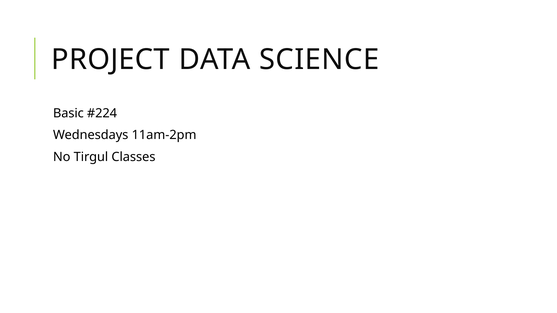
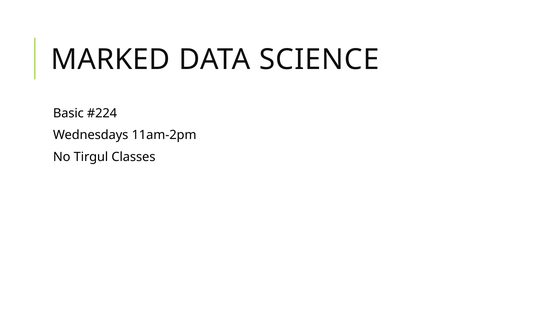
PROJECT: PROJECT -> MARKED (111, 60)
